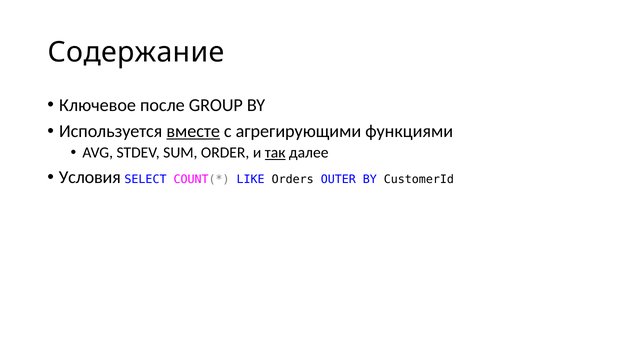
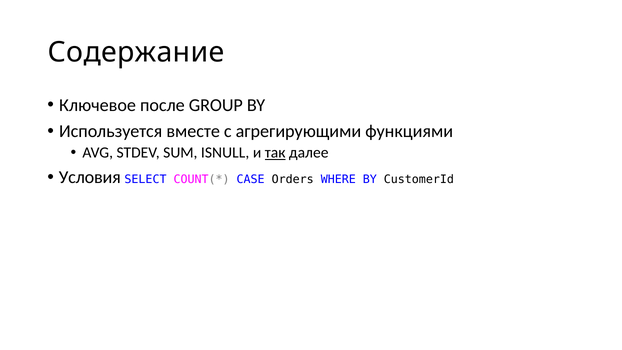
вместе underline: present -> none (193, 131)
ORDER: ORDER -> ISNULL (225, 153)
LIKE: LIKE -> CASE (251, 179)
OUTER: OUTER -> WHERE (338, 179)
